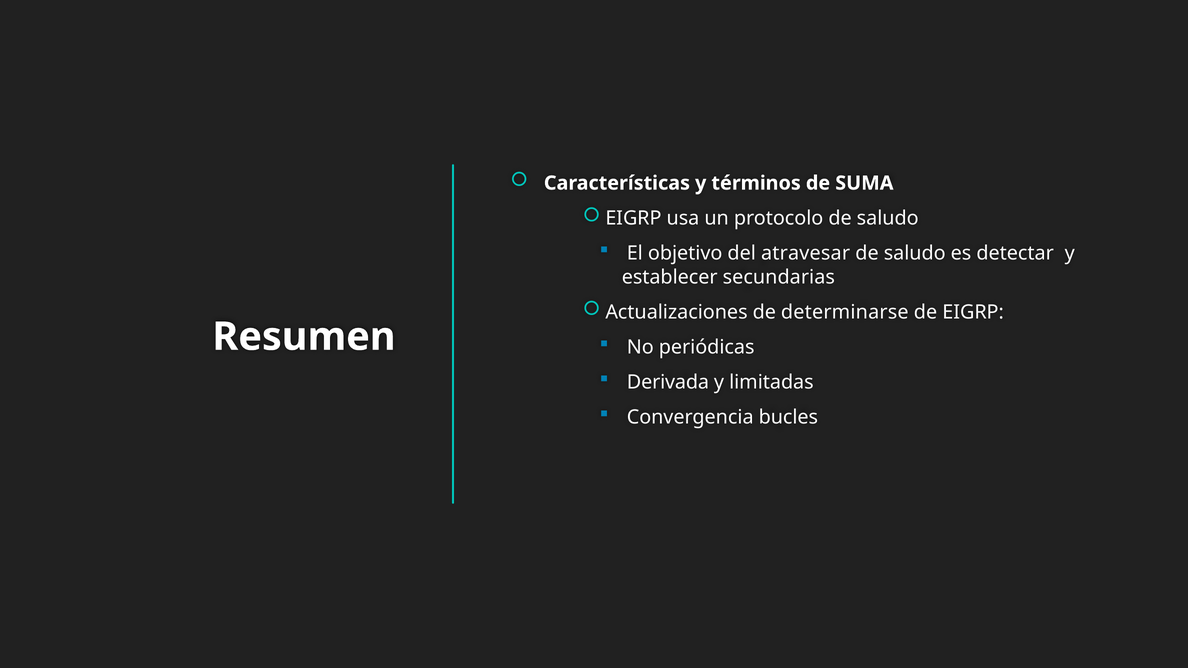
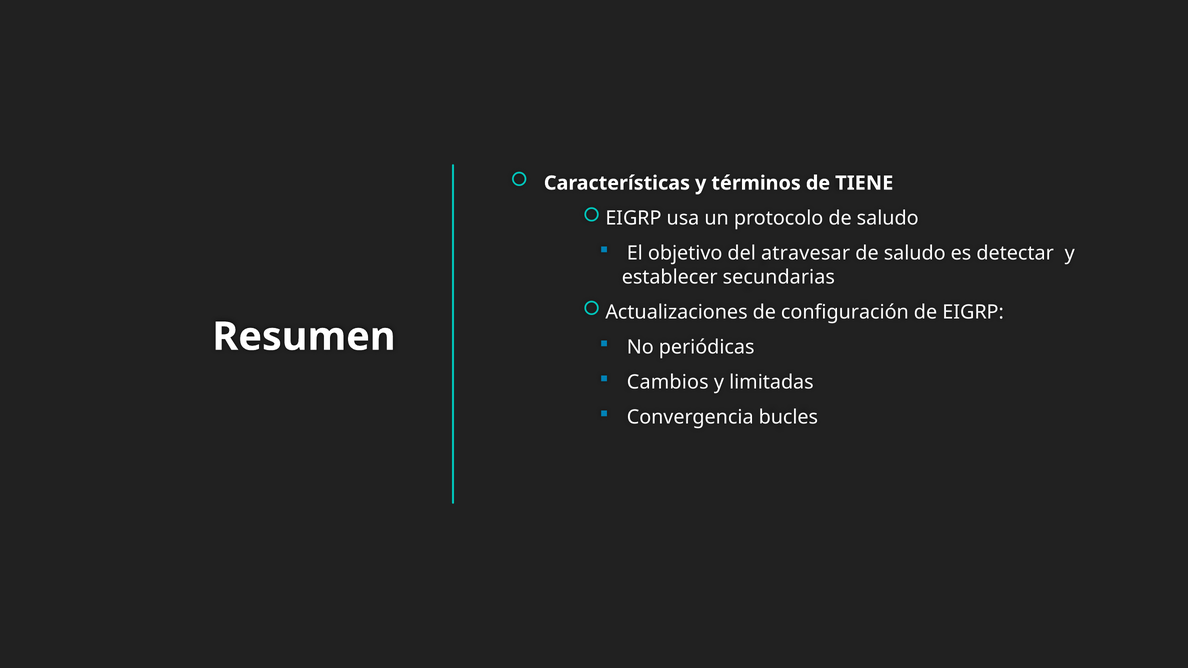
SUMA: SUMA -> TIENE (864, 183)
determinarse: determinarse -> configuración (845, 312)
Derivada: Derivada -> Cambios (668, 382)
